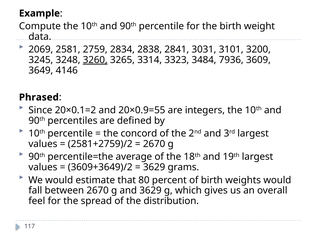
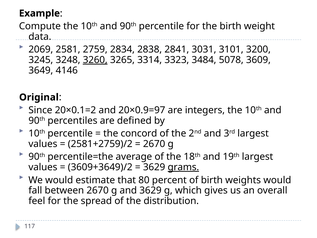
7936: 7936 -> 5078 (231, 60)
Phrased: Phrased -> Original (39, 97)
20×0.9=55: 20×0.9=55 -> 20×0.9=97 (142, 110)
grams underline: none -> present (183, 167)
